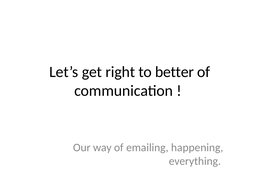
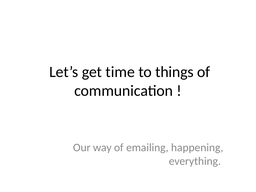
right: right -> time (120, 72)
better: better -> things (174, 72)
